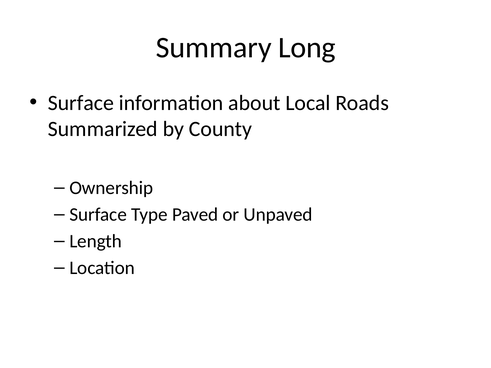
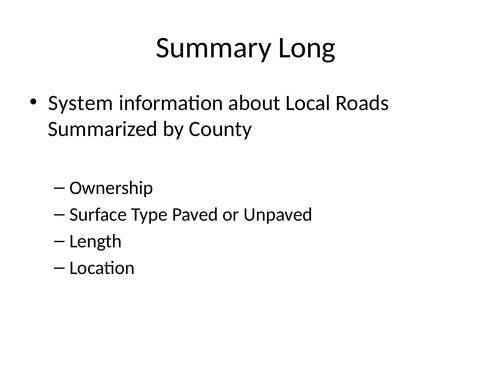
Surface: Surface -> System (81, 103)
